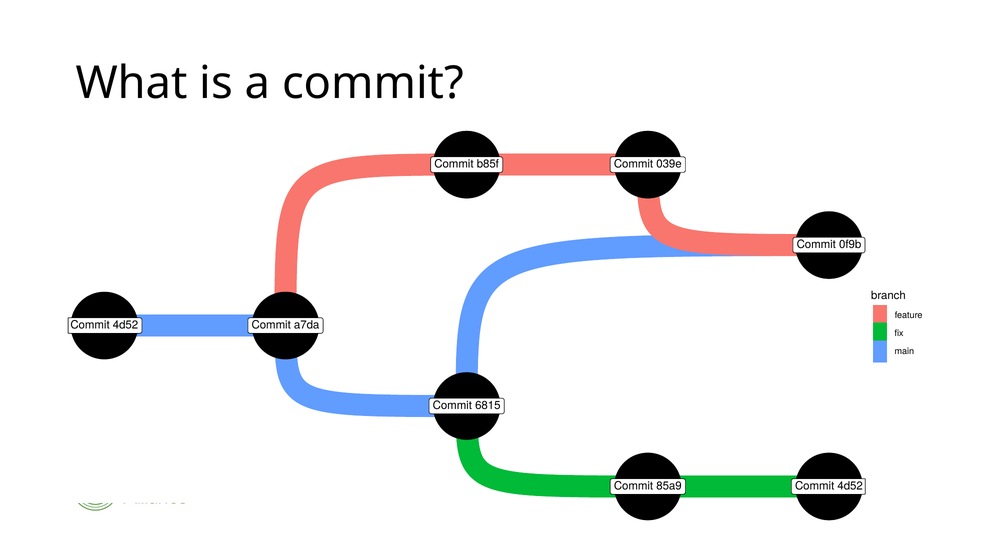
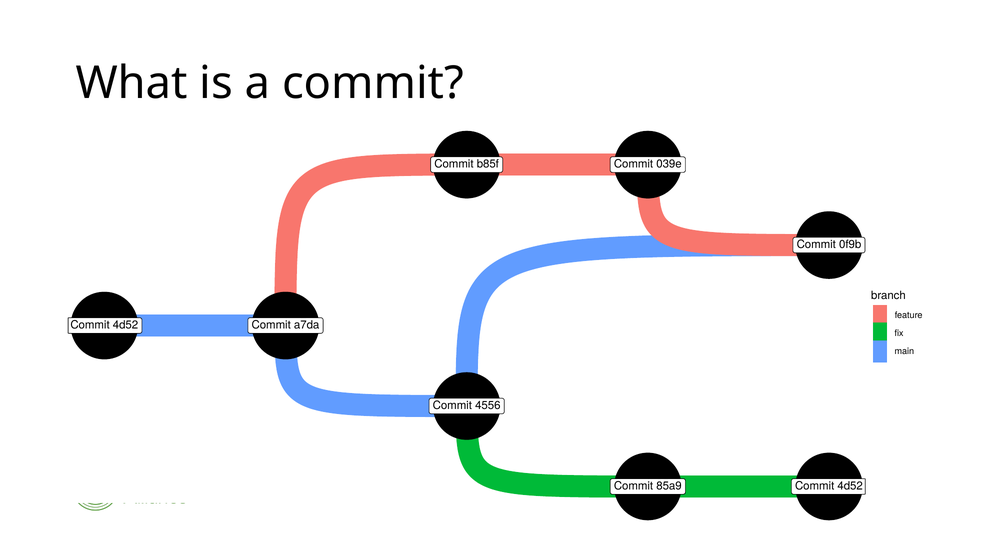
6815: 6815 -> 4556 (488, 405)
